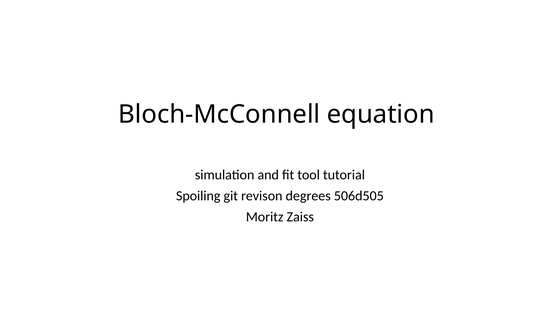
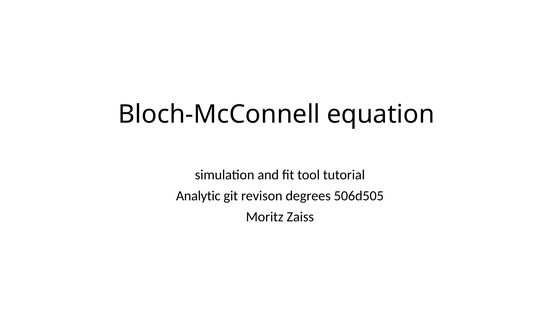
Spoiling: Spoiling -> Analytic (198, 196)
